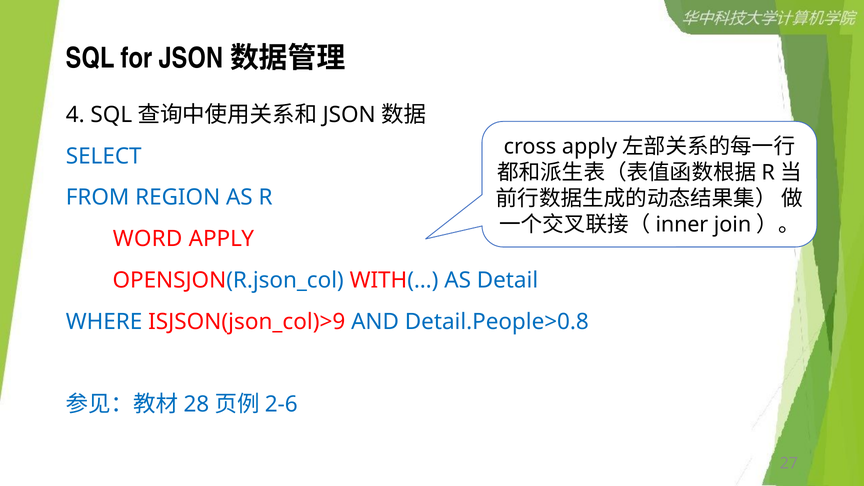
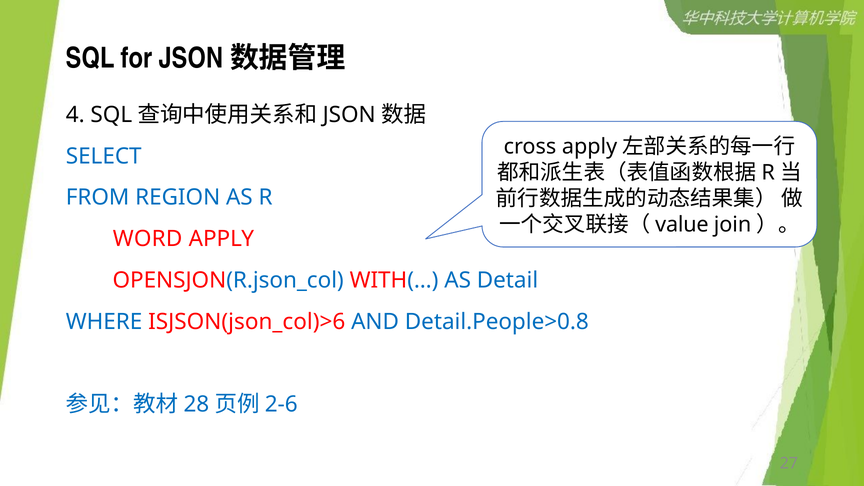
inner: inner -> value (682, 225)
ISJSON(json_col)>9: ISJSON(json_col)>9 -> ISJSON(json_col)>6 (247, 322)
